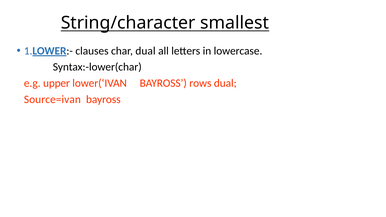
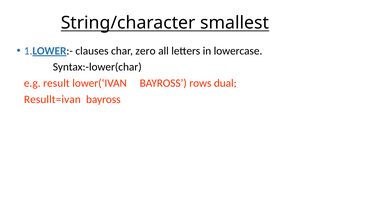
char dual: dual -> zero (146, 51)
upper: upper -> result (56, 83)
Source=ivan: Source=ivan -> Resullt=ivan (52, 99)
